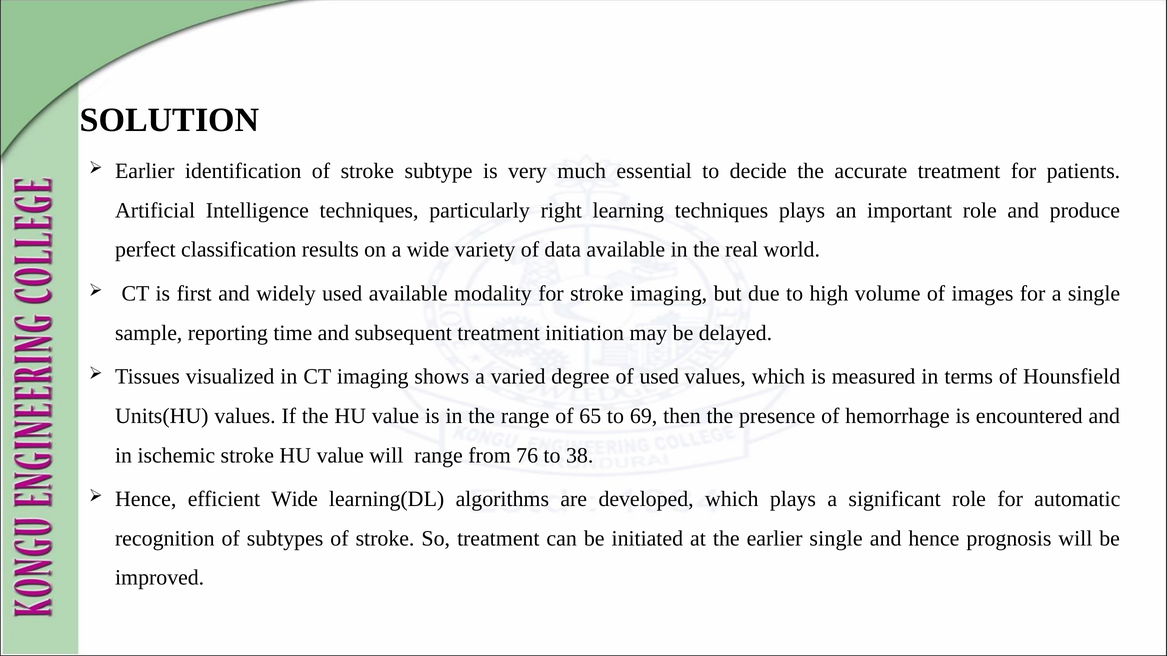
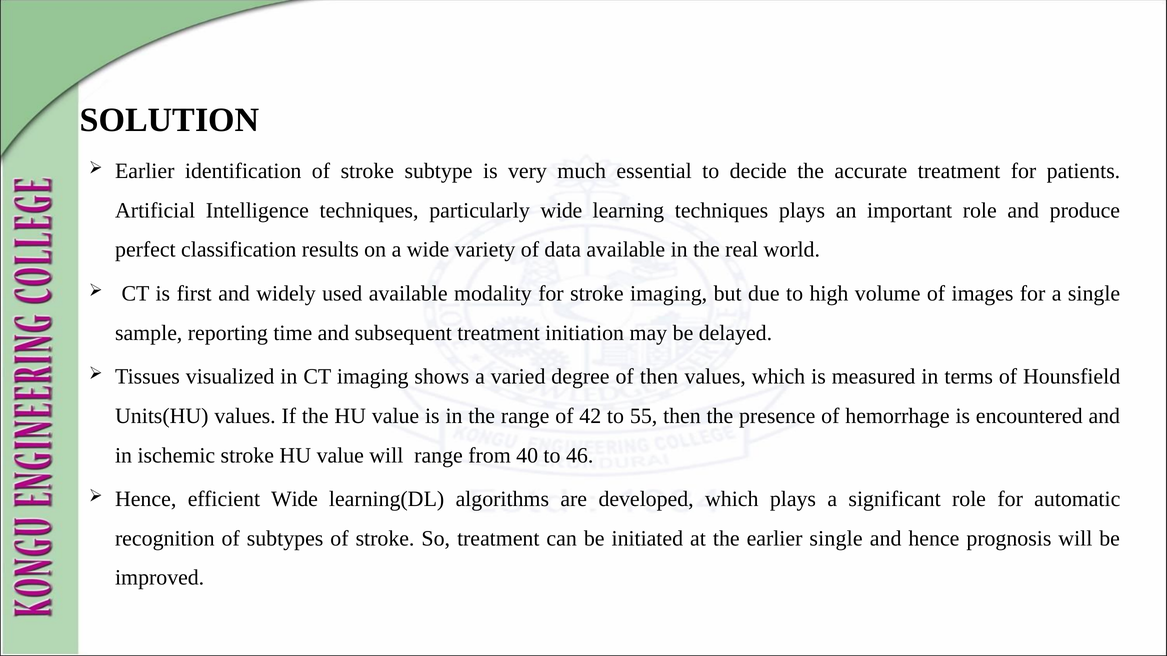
particularly right: right -> wide (561, 211)
of used: used -> then (659, 377)
65: 65 -> 42 (590, 416)
69: 69 -> 55 (644, 416)
76: 76 -> 40 (527, 456)
38: 38 -> 46 (580, 456)
